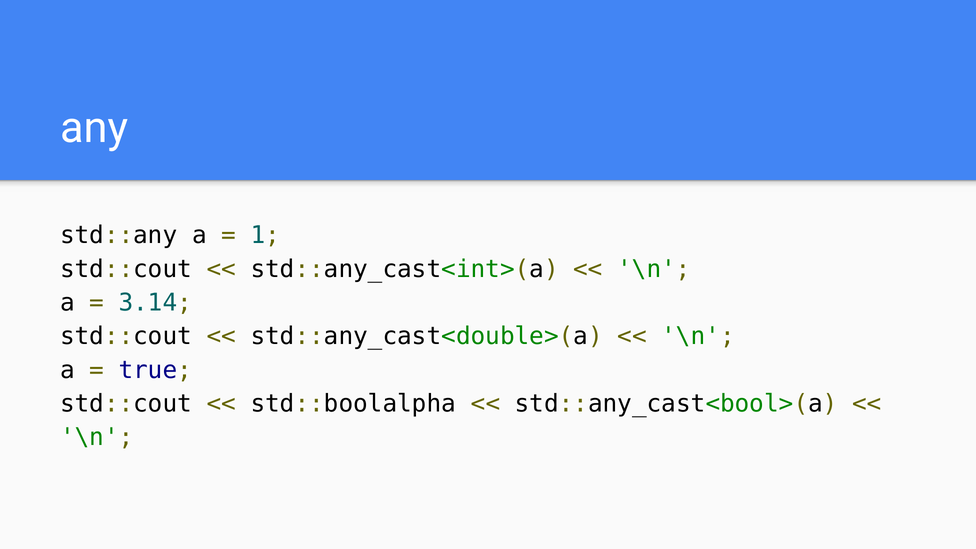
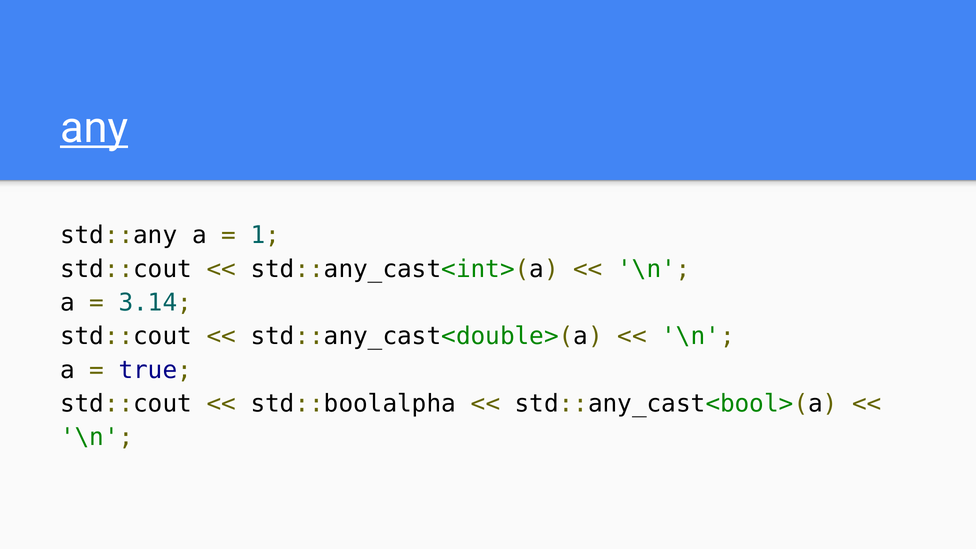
any underline: none -> present (94, 128)
